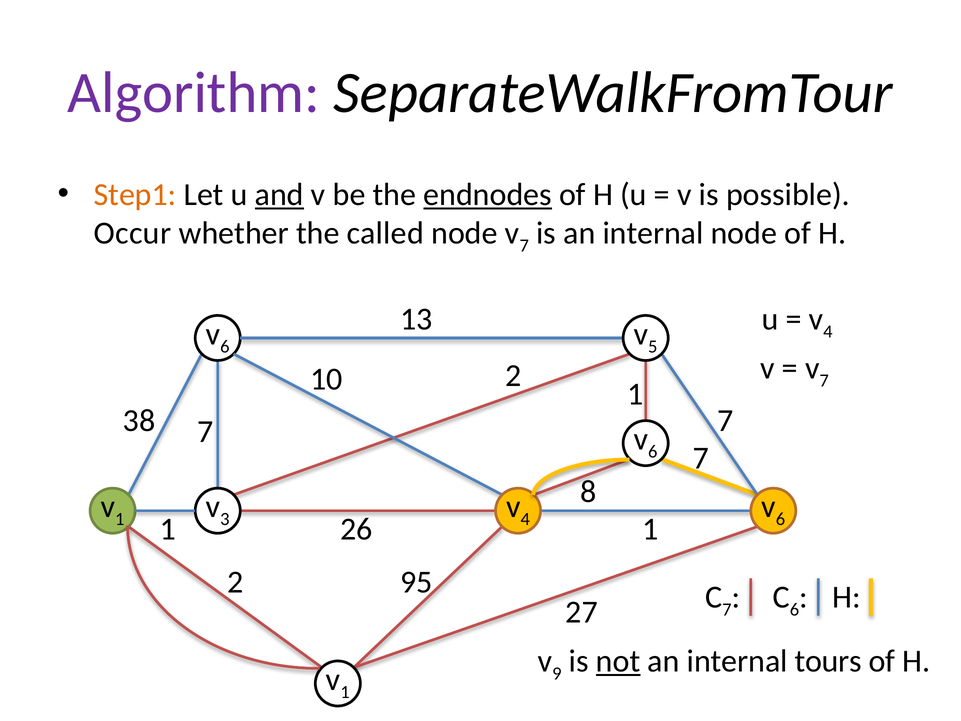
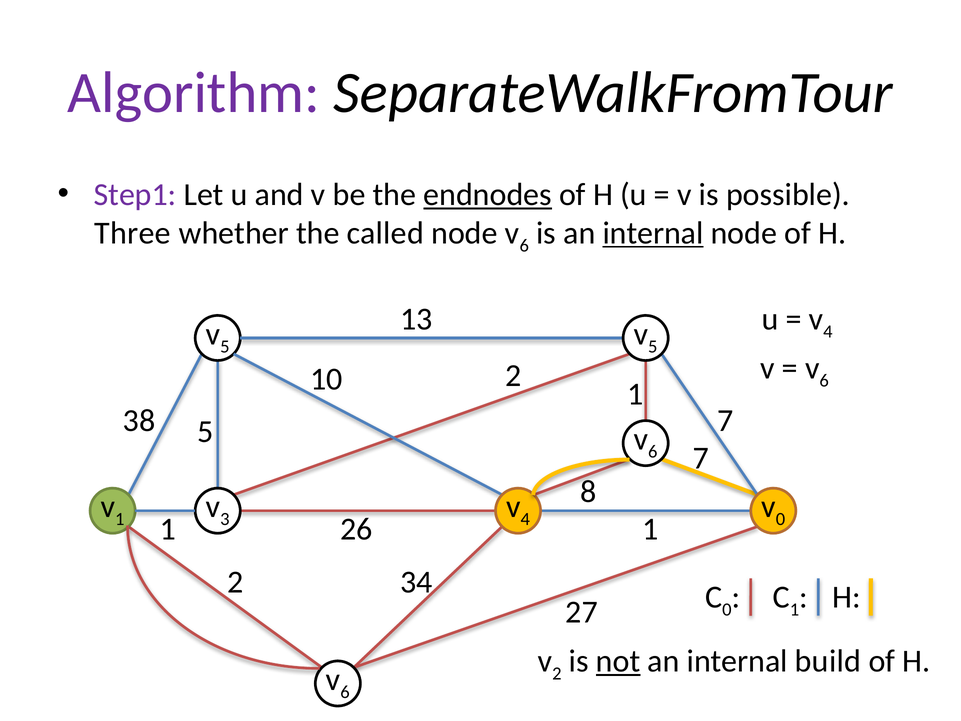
Step1 colour: orange -> purple (135, 194)
and underline: present -> none (279, 194)
Occur: Occur -> Three (132, 233)
node v 7: 7 -> 6 (524, 245)
internal underline: none -> present (653, 233)
6: 6 -> 5 (225, 346)
7: 7 -> 6 (824, 380)
38 7: 7 -> 5 (205, 432)
6: 6 -> 0 (780, 519)
95: 95 -> 34 (416, 582)
7: 7 -> 0 (727, 609)
6: 6 -> 1 (794, 609)
v 9: 9 -> 2 (557, 673)
tours: tours -> build (828, 661)
1: 1 -> 6 (345, 692)
